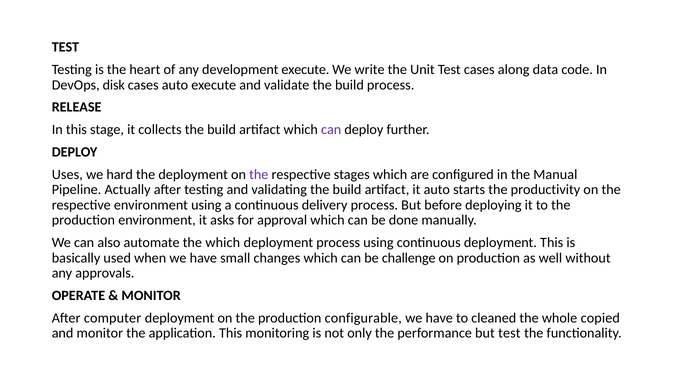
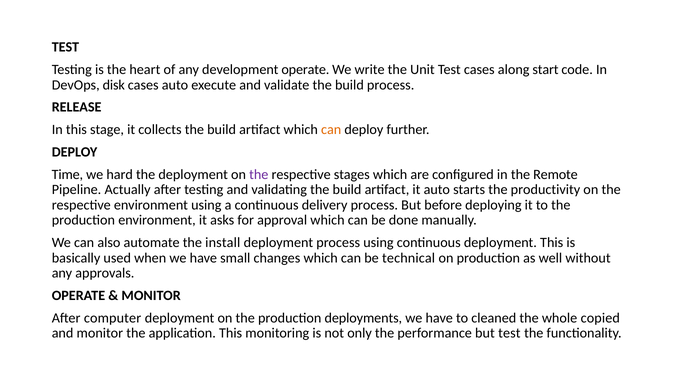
development execute: execute -> operate (305, 70)
data: data -> start (546, 70)
can colour: purple -> orange (331, 130)
Uses: Uses -> Time (67, 174)
Manual: Manual -> Remote (555, 174)
the which: which -> install (223, 243)
challenge: challenge -> technical (409, 258)
configurable: configurable -> deployments (363, 318)
